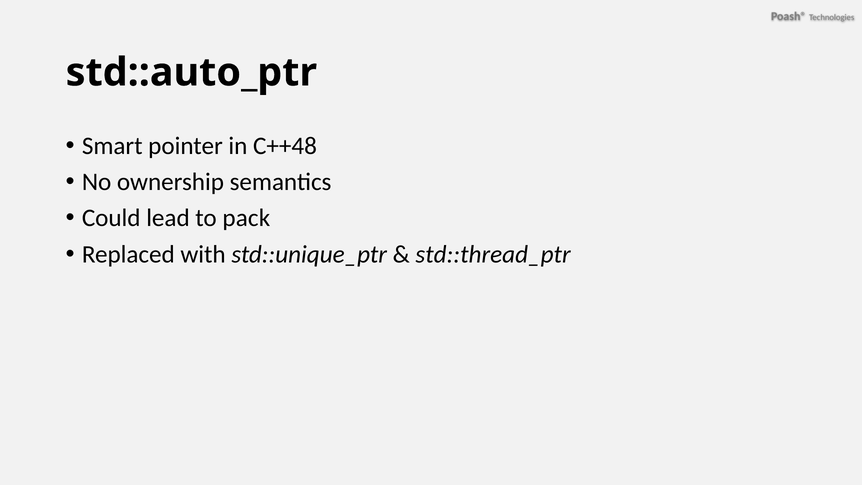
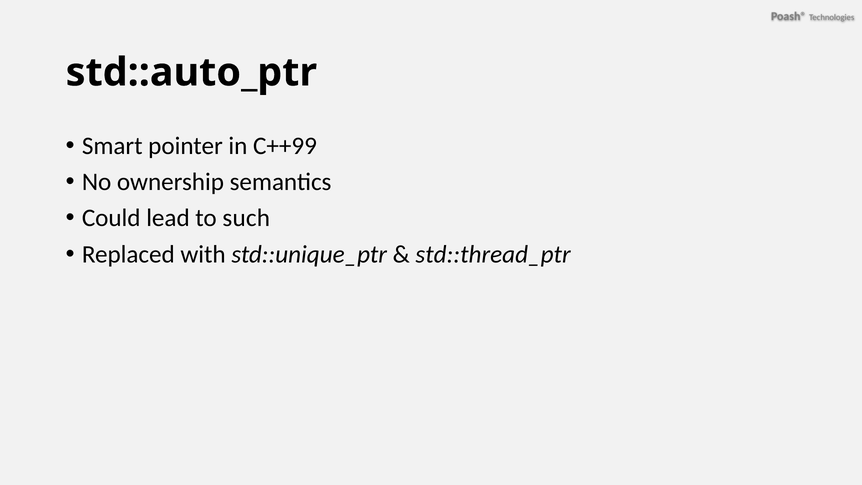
C++48: C++48 -> C++99 (285, 146)
pack: pack -> such (246, 218)
